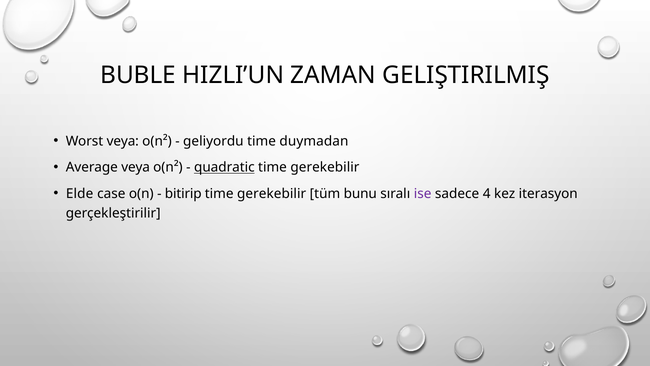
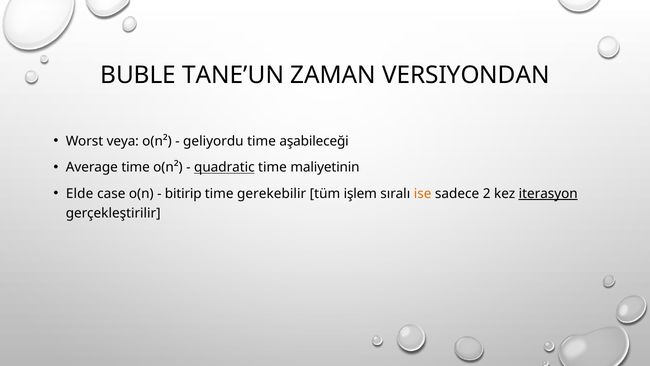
HIZLI’UN: HIZLI’UN -> TANE’UN (233, 75)
GELIŞTIRILMIŞ: GELIŞTIRILMIŞ -> VERSIYONDAN (466, 75)
duymadan: duymadan -> aşabileceği (314, 141)
Average veya: veya -> time (136, 167)
gerekebilir: gerekebilir -> maliyetinin (325, 167)
bunu: bunu -> işlem (360, 194)
ise colour: purple -> orange (423, 194)
4: 4 -> 2 (487, 194)
iterasyon underline: none -> present (548, 194)
